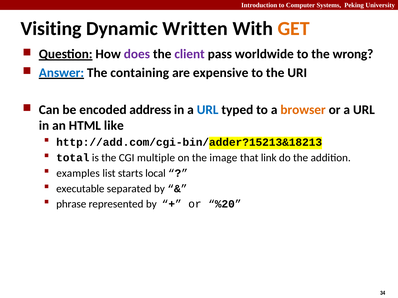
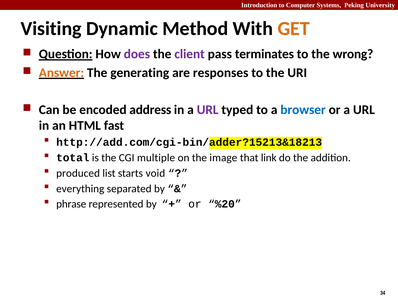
Written: Written -> Method (195, 29)
worldwide: worldwide -> terminates (264, 54)
Answer colour: blue -> orange (61, 73)
containing: containing -> generating (140, 73)
expensive: expensive -> responses (221, 73)
URL colour: blue -> purple (208, 110)
browser colour: orange -> blue (303, 110)
like: like -> fast (114, 126)
examples: examples -> produced (78, 173)
local: local -> void (155, 173)
executable: executable -> everything (80, 189)
